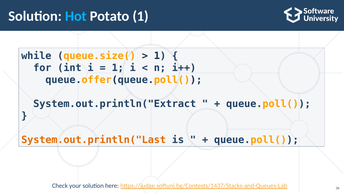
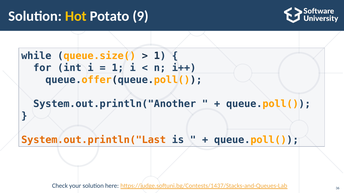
Hot colour: light blue -> yellow (76, 16)
Potato 1: 1 -> 9 (141, 16)
System.out.println("Extract: System.out.println("Extract -> System.out.println("Another (115, 104)
